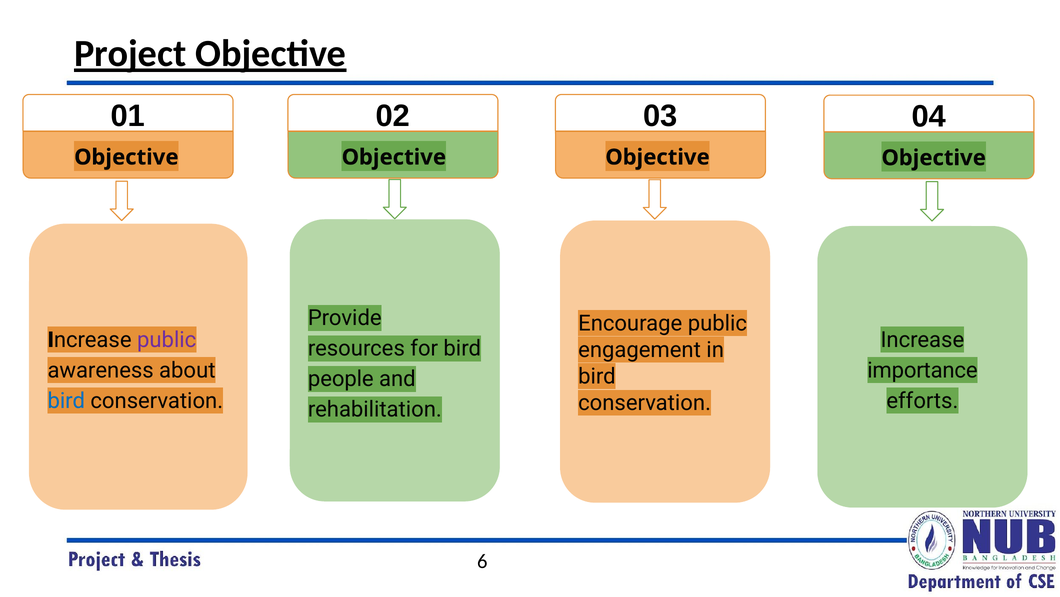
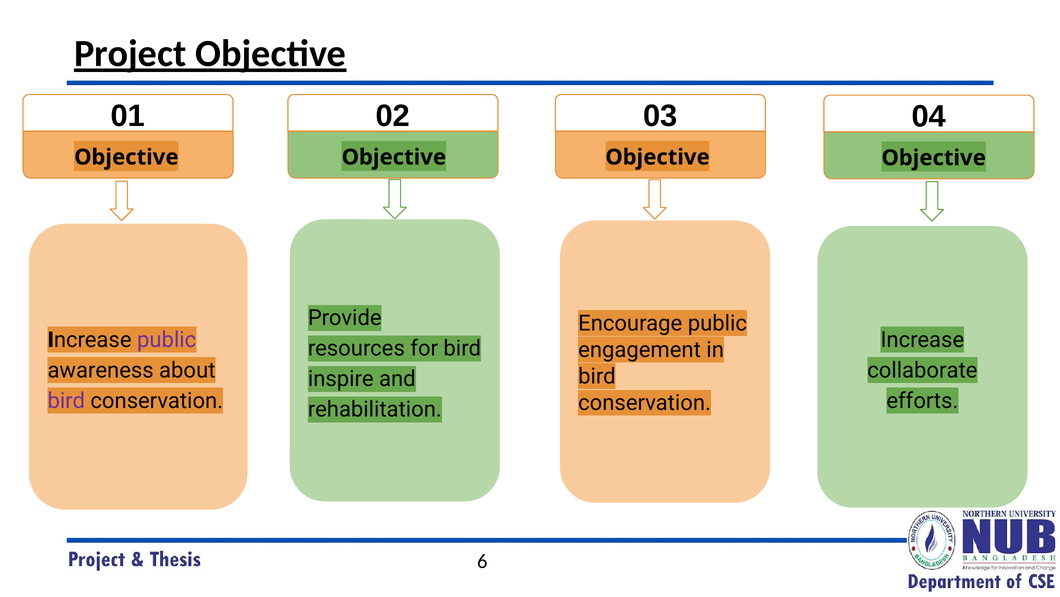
importance: importance -> collaborate (922, 370)
people: people -> inspire (341, 379)
bird colour: blue -> purple (66, 400)
